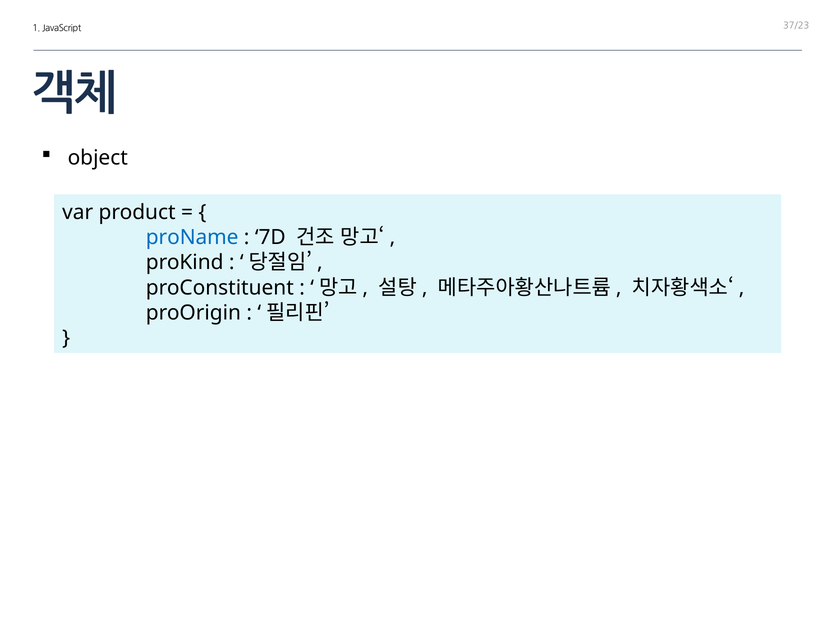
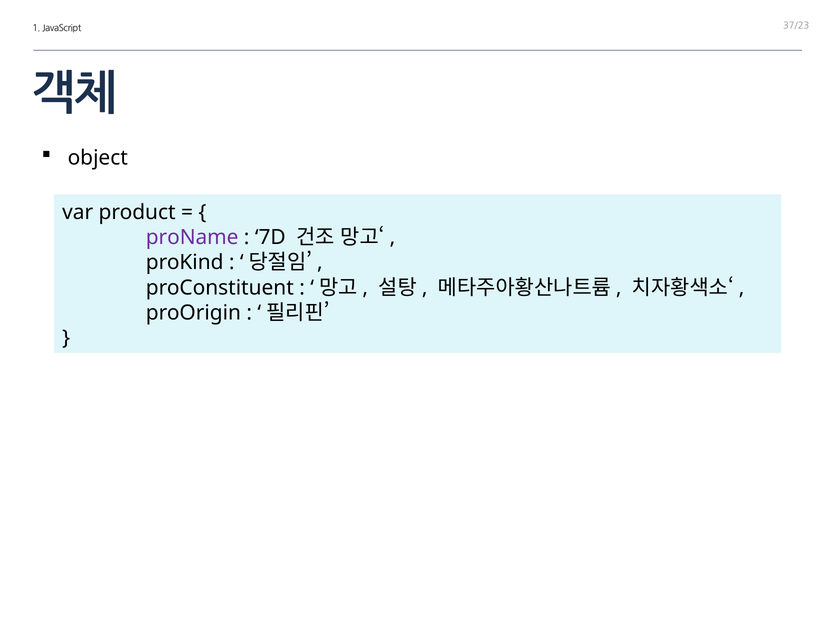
proName colour: blue -> purple (192, 238)
